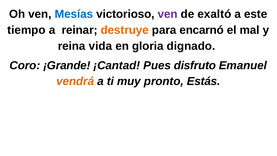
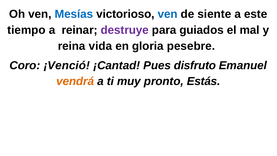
ven colour: purple -> blue (168, 14)
exaltó: exaltó -> siente (214, 14)
destruye colour: orange -> purple (125, 30)
encarnó: encarnó -> guiados (202, 30)
dignado: dignado -> pesebre (191, 46)
¡Grande: ¡Grande -> ¡Venció (67, 65)
